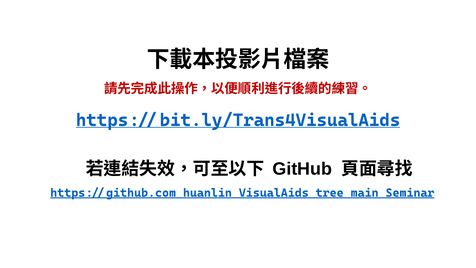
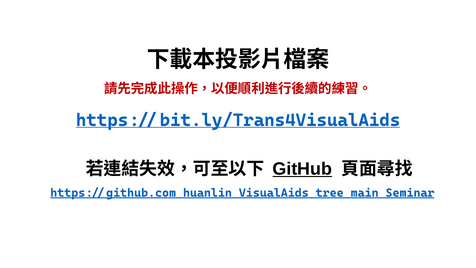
GitHub underline: none -> present (302, 169)
